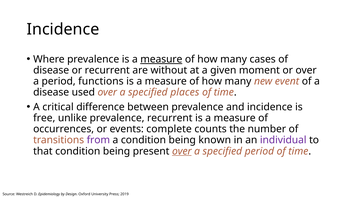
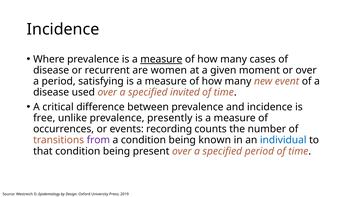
without: without -> women (169, 70)
functions: functions -> satisfying (101, 81)
places: places -> invited (185, 92)
prevalence recurrent: recurrent -> presently (170, 118)
complete: complete -> recording (169, 129)
individual colour: purple -> blue (283, 140)
over underline: present -> none (182, 151)
